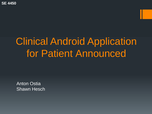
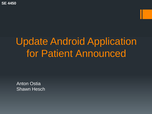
Clinical: Clinical -> Update (32, 41)
